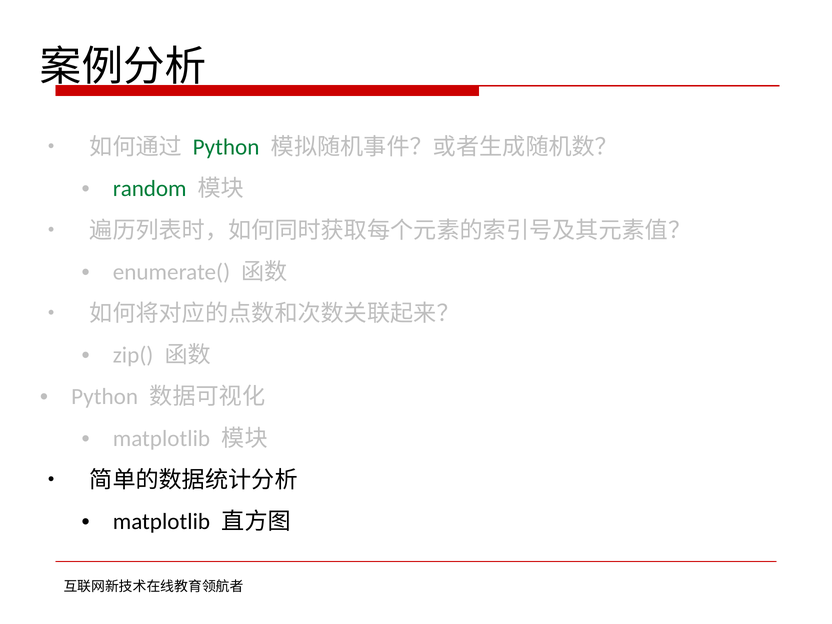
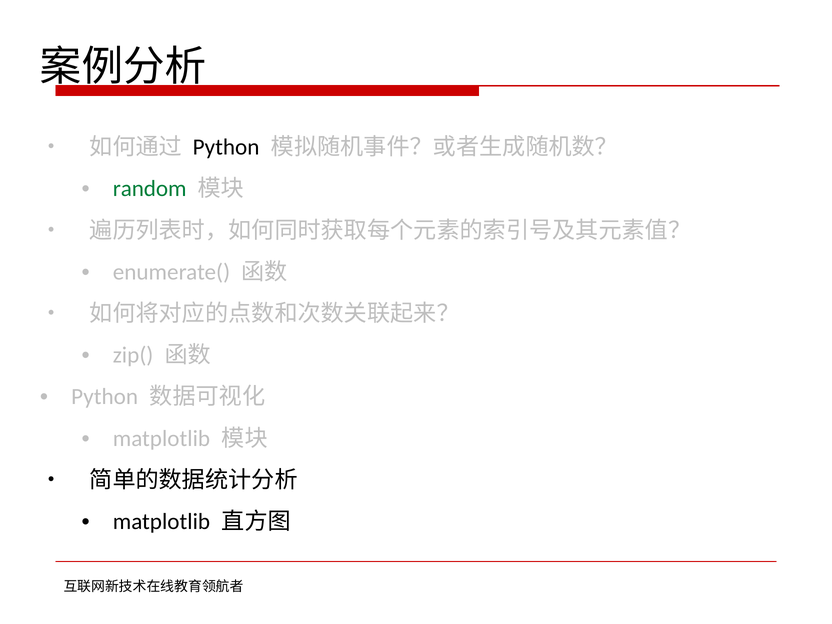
Python colour: green -> black (226, 147)
